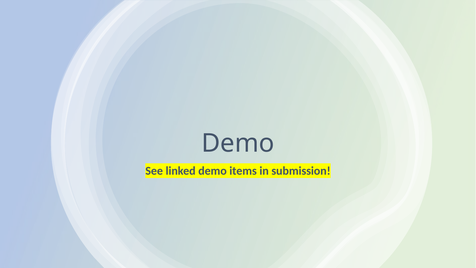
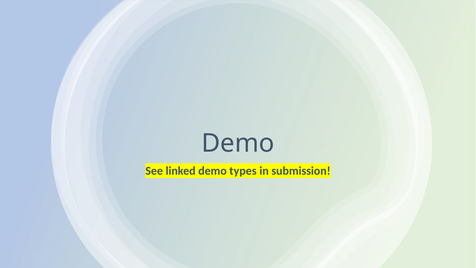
items: items -> types (243, 171)
